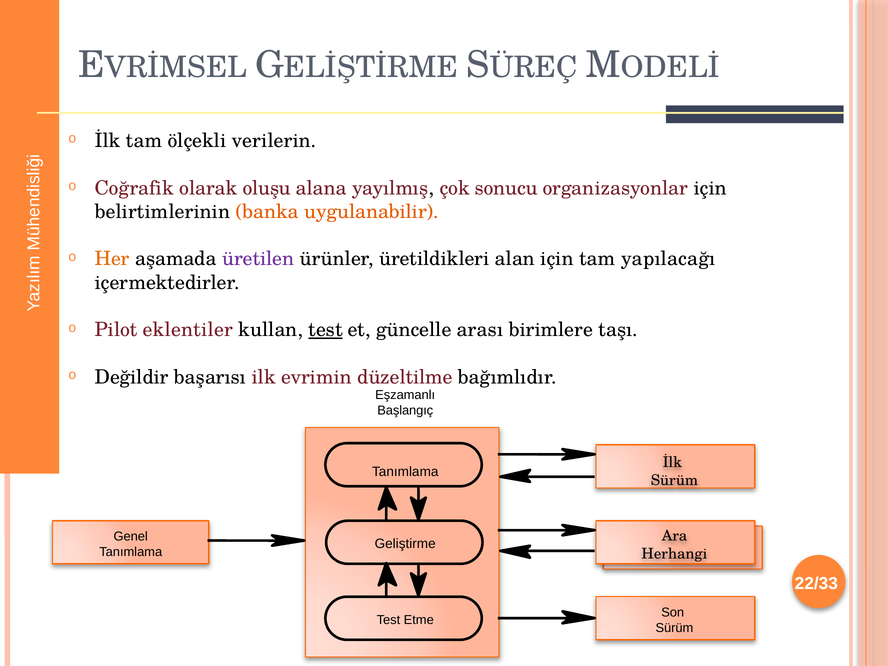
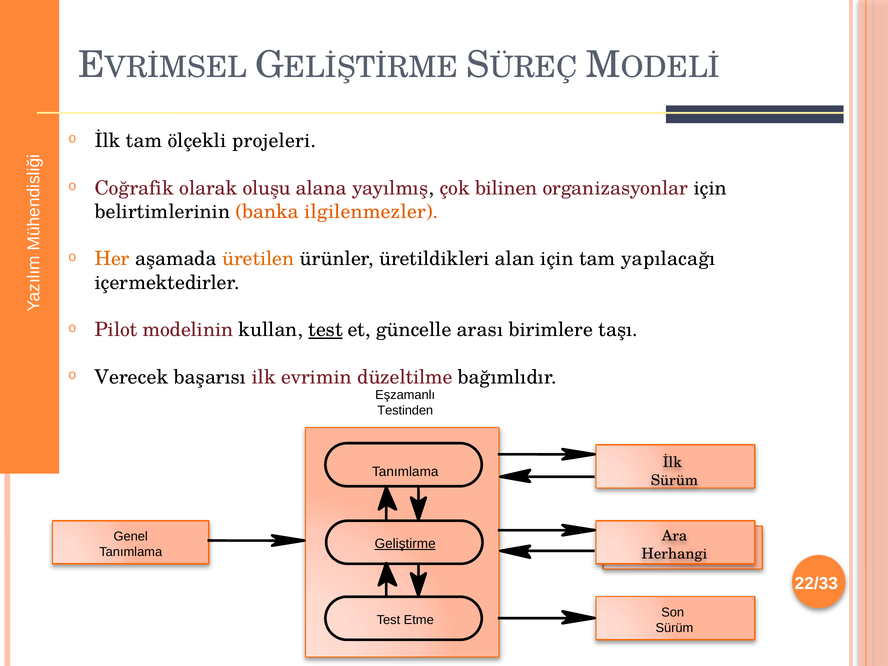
verilerin: verilerin -> projeleri (274, 141)
sonucu: sonucu -> bilinen (506, 188)
uygulanabilir: uygulanabilir -> ilgilenmezler (371, 212)
üretilen colour: purple -> orange (258, 259)
eklentiler: eklentiler -> modelinin (188, 330)
Değildir: Değildir -> Verecek (132, 377)
Başlangıç: Başlangıç -> Testinden (405, 410)
Geliştirme underline: none -> present (405, 544)
